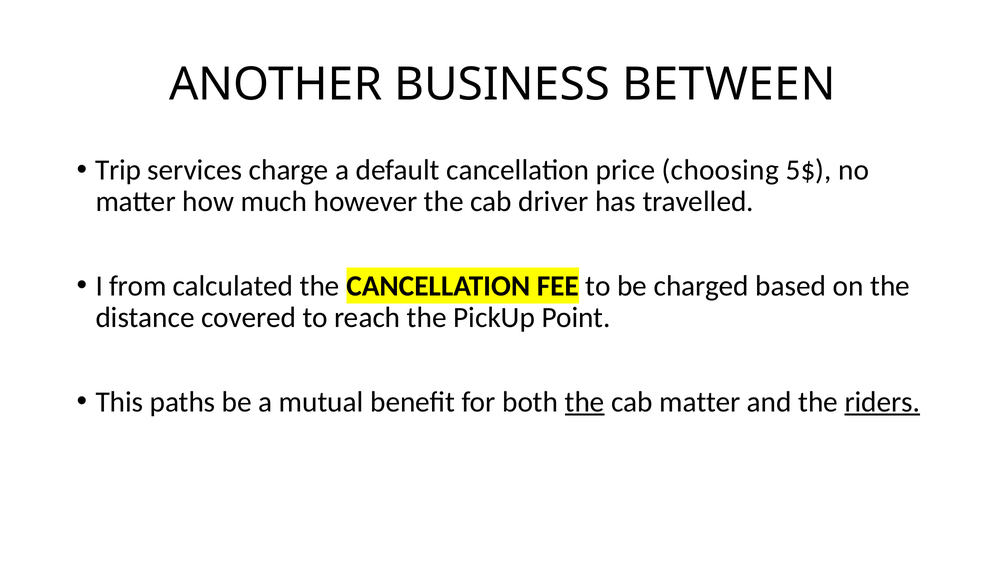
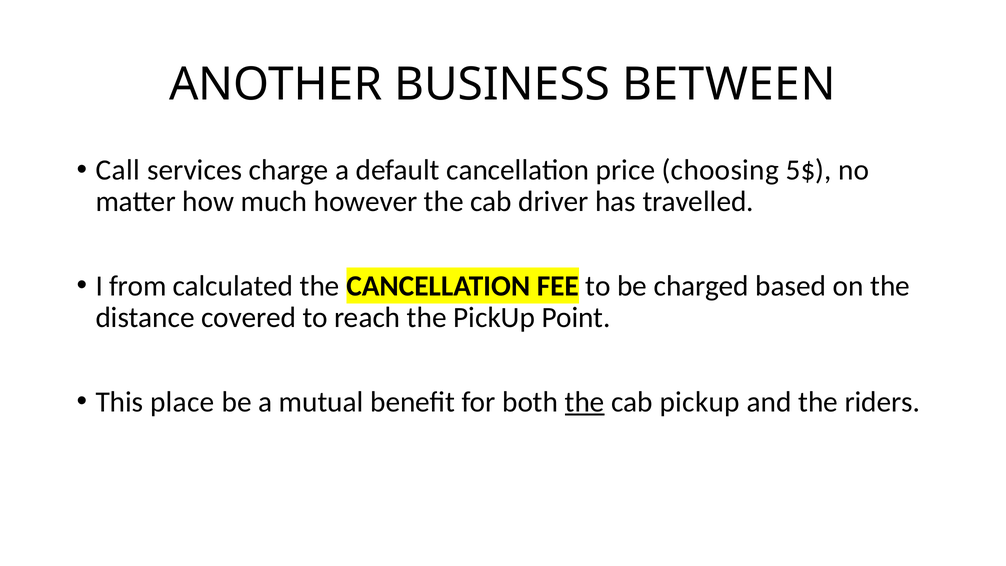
Trip: Trip -> Call (118, 170)
paths: paths -> place (182, 402)
cab matter: matter -> pickup (700, 402)
riders underline: present -> none (882, 402)
